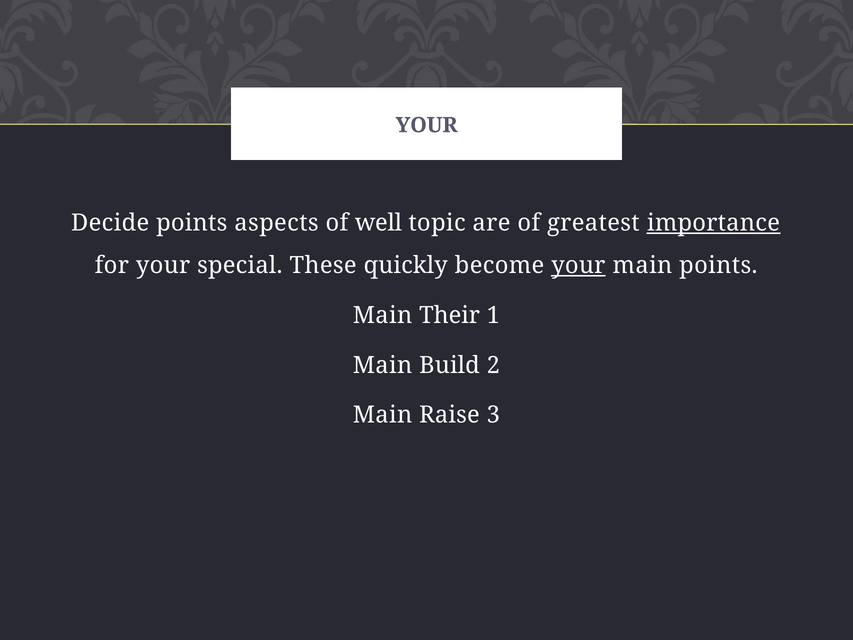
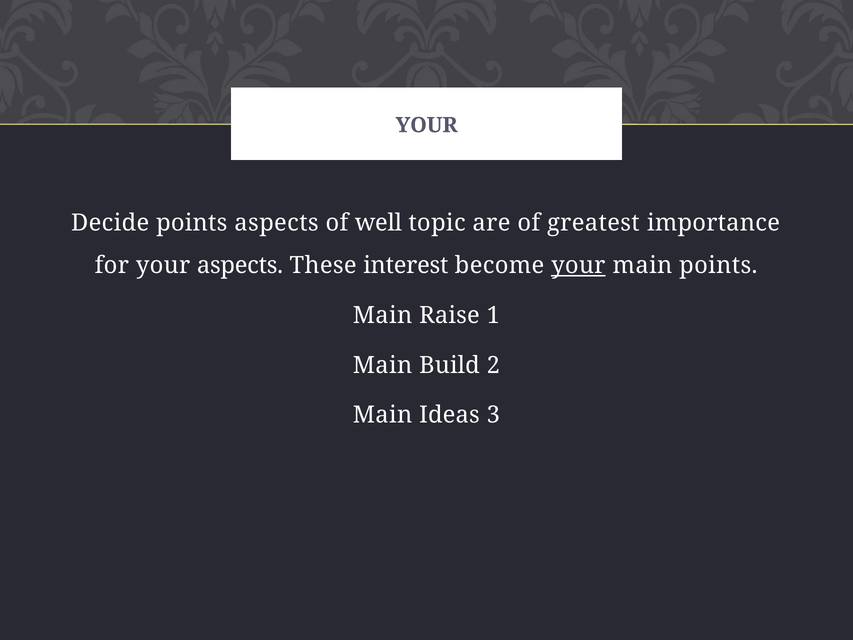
importance underline: present -> none (714, 223)
your special: special -> aspects (240, 266)
quickly: quickly -> interest (406, 266)
Their: Their -> Raise (449, 315)
Raise: Raise -> Ideas (449, 415)
